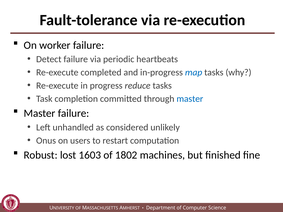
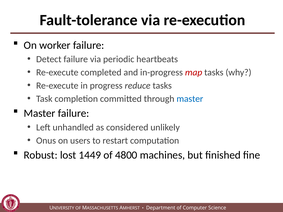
map colour: blue -> red (194, 72)
1603: 1603 -> 1449 (90, 155)
1802: 1802 -> 4800 (126, 155)
